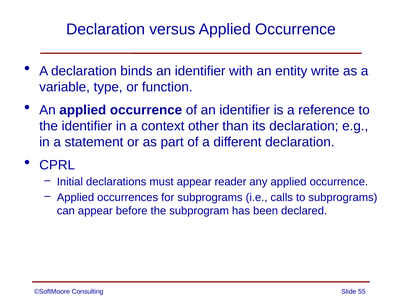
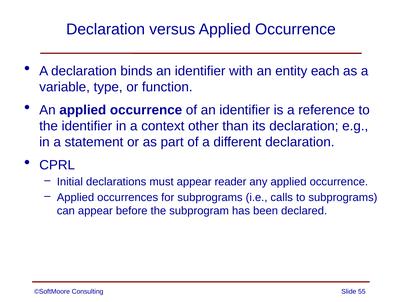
write: write -> each (325, 71)
